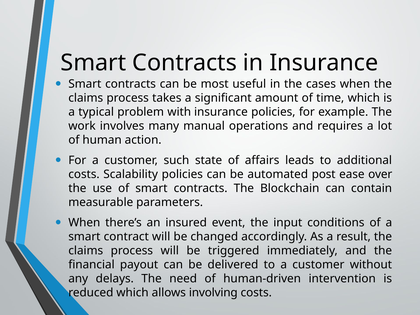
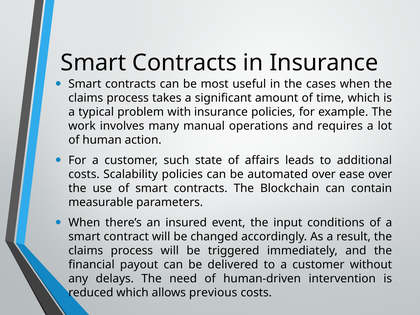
automated post: post -> over (324, 174)
involving: involving -> previous (213, 293)
